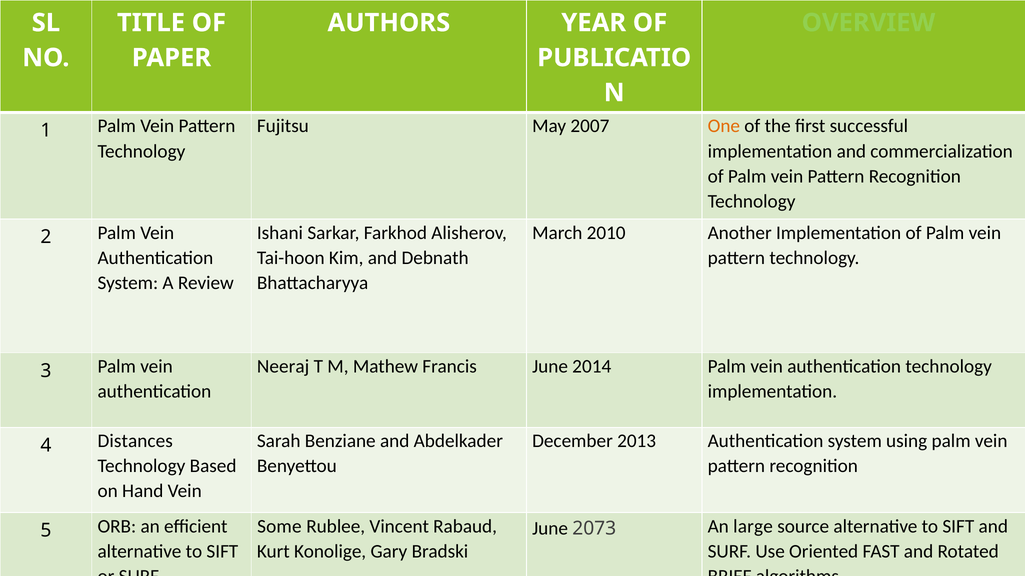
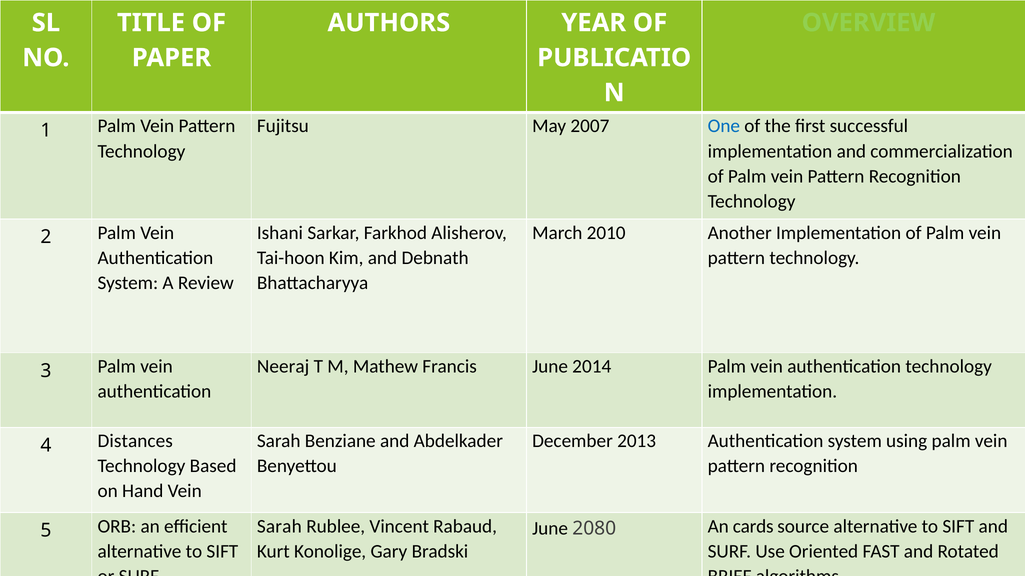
One colour: orange -> blue (724, 126)
Some: Some -> Sarah (279, 527)
2073: 2073 -> 2080 (594, 529)
large: large -> cards (753, 527)
